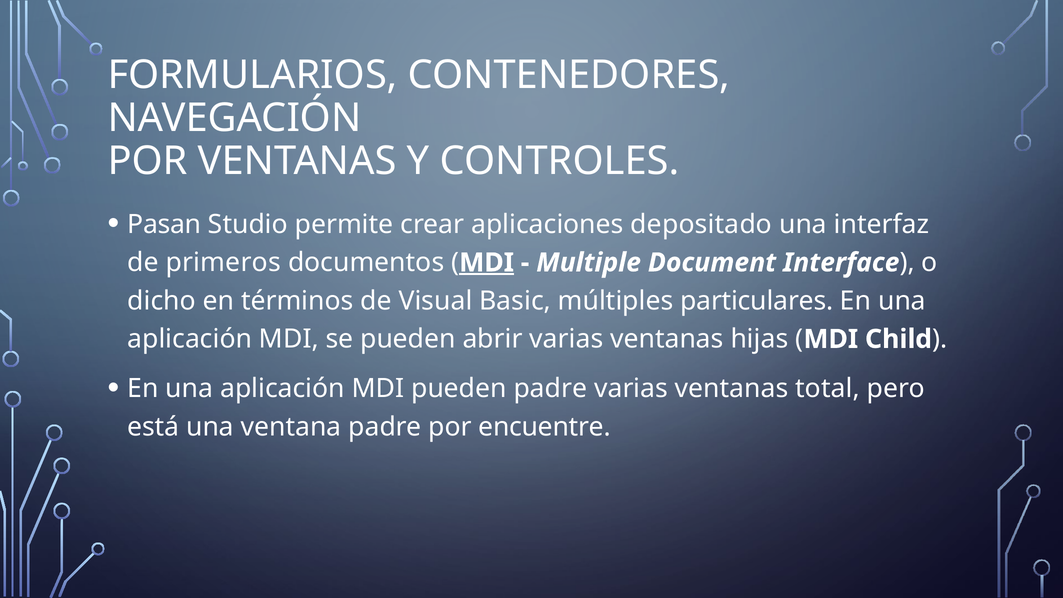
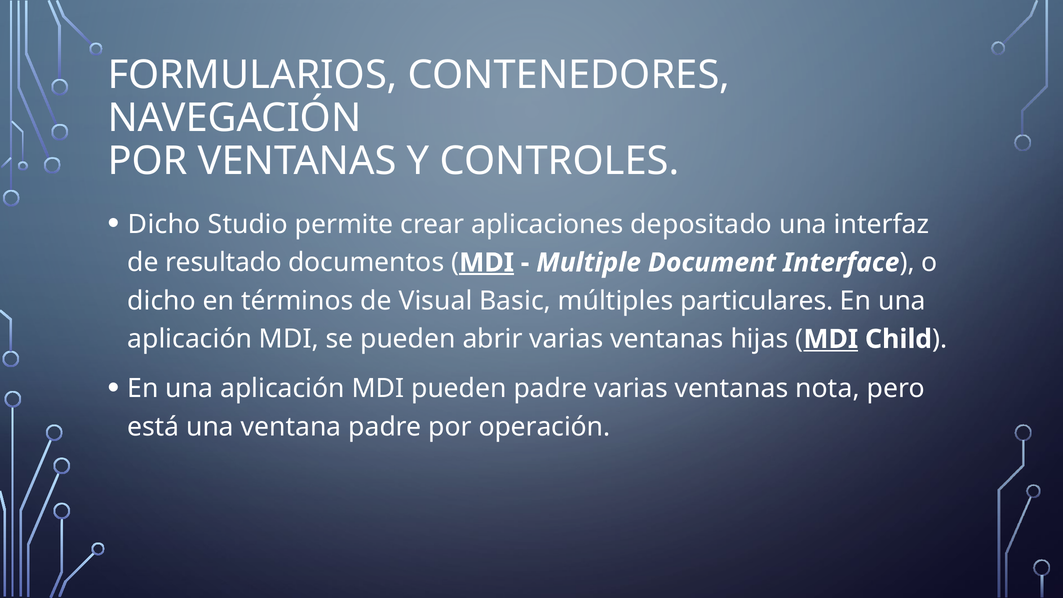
Pasan: Pasan -> Dicho (164, 224)
primeros: primeros -> resultado (223, 263)
MDI underline: none -> present (831, 339)
total: total -> nota (828, 388)
encuentre: encuentre -> operación (545, 427)
